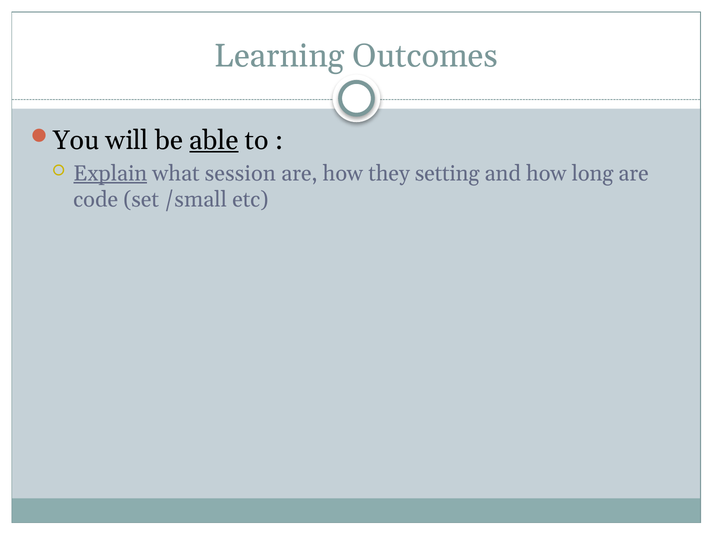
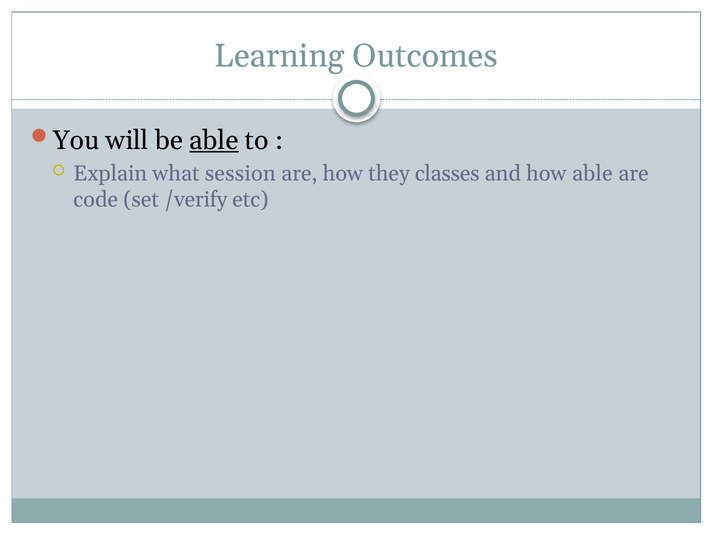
Explain underline: present -> none (110, 173)
setting: setting -> classes (447, 173)
how long: long -> able (592, 173)
/small: /small -> /verify (196, 200)
